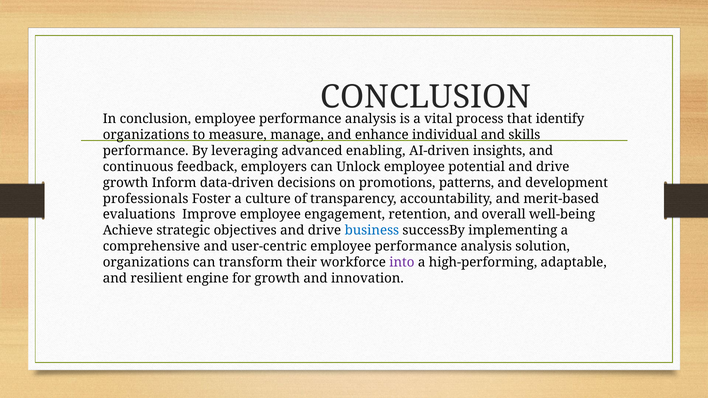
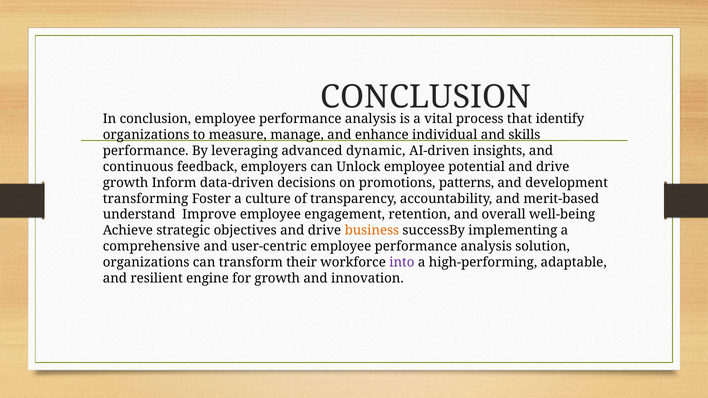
enabling: enabling -> dynamic (376, 151)
professionals: professionals -> transforming (146, 199)
evaluations: evaluations -> understand (139, 215)
business colour: blue -> orange (372, 231)
